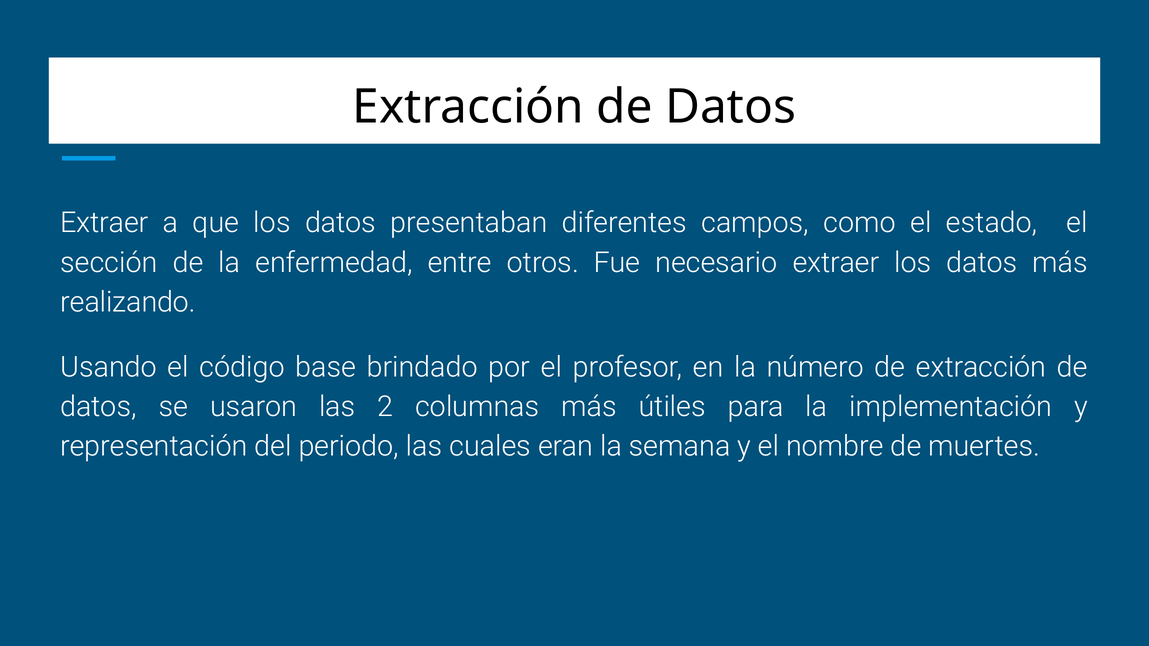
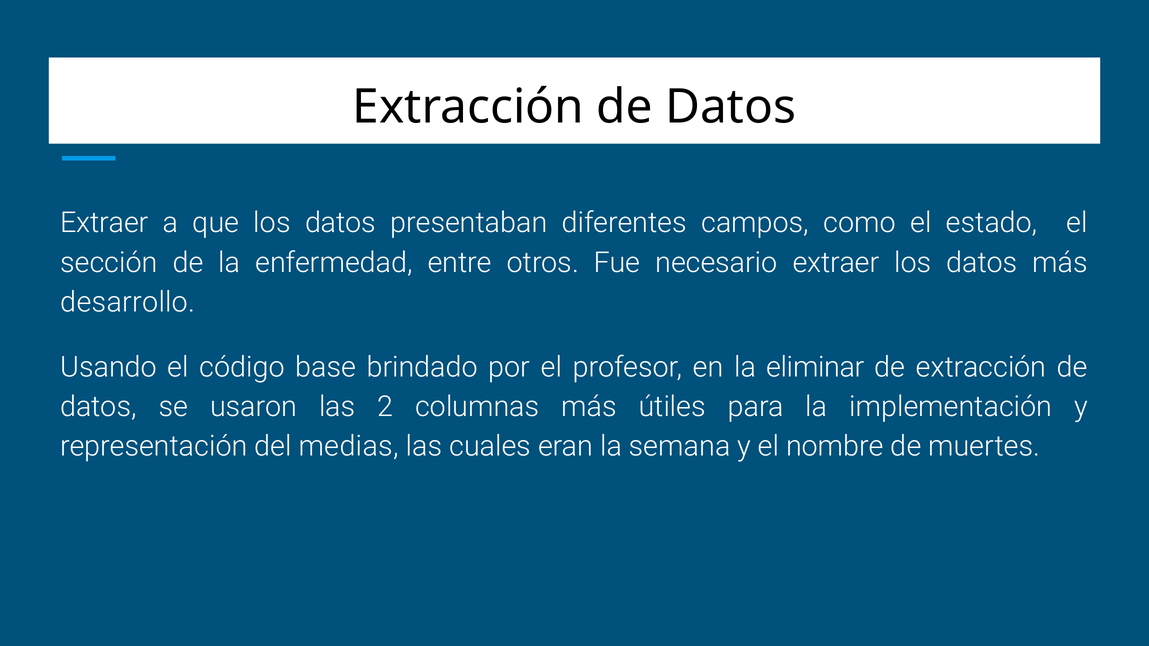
realizando: realizando -> desarrollo (128, 302)
número: número -> eliminar (815, 367)
periodo: periodo -> medias (349, 447)
